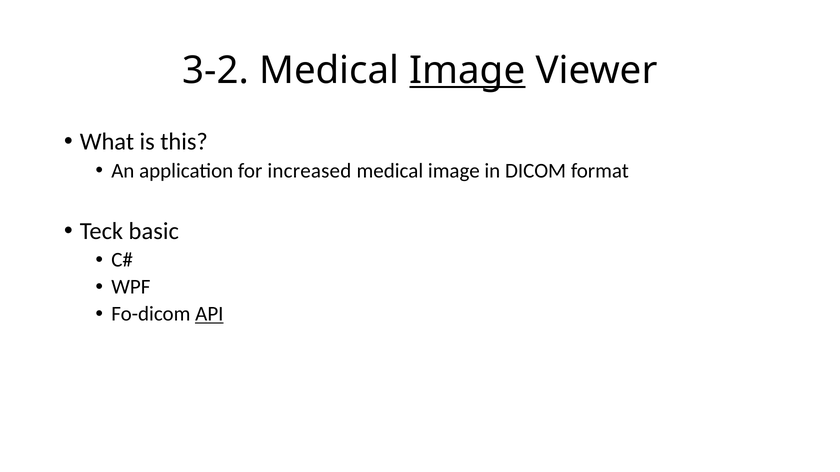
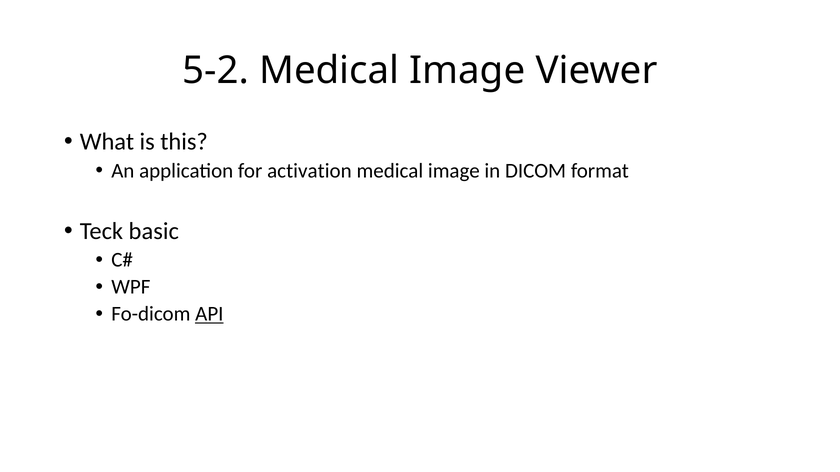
3-2: 3-2 -> 5-2 (216, 71)
Image underline: present -> none (467, 71)
increased: increased -> activation (309, 171)
